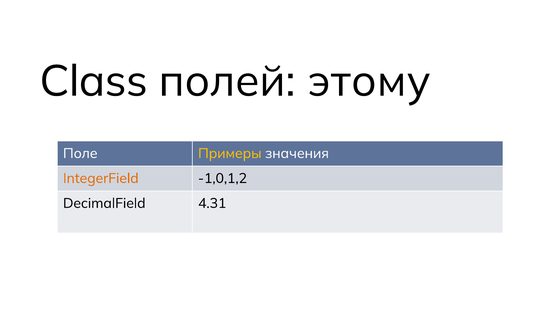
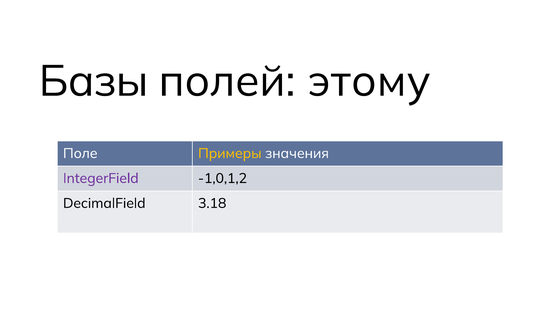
Class: Class -> Базы (94, 81)
IntegerField colour: orange -> purple (101, 178)
4.31: 4.31 -> 3.18 (212, 203)
